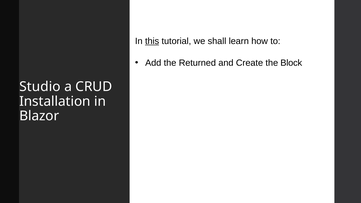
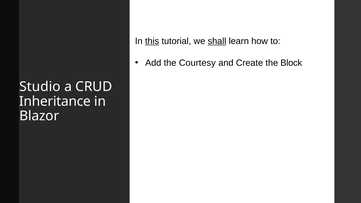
shall underline: none -> present (217, 41)
Returned: Returned -> Courtesy (197, 63)
Installation: Installation -> Inheritance (55, 101)
